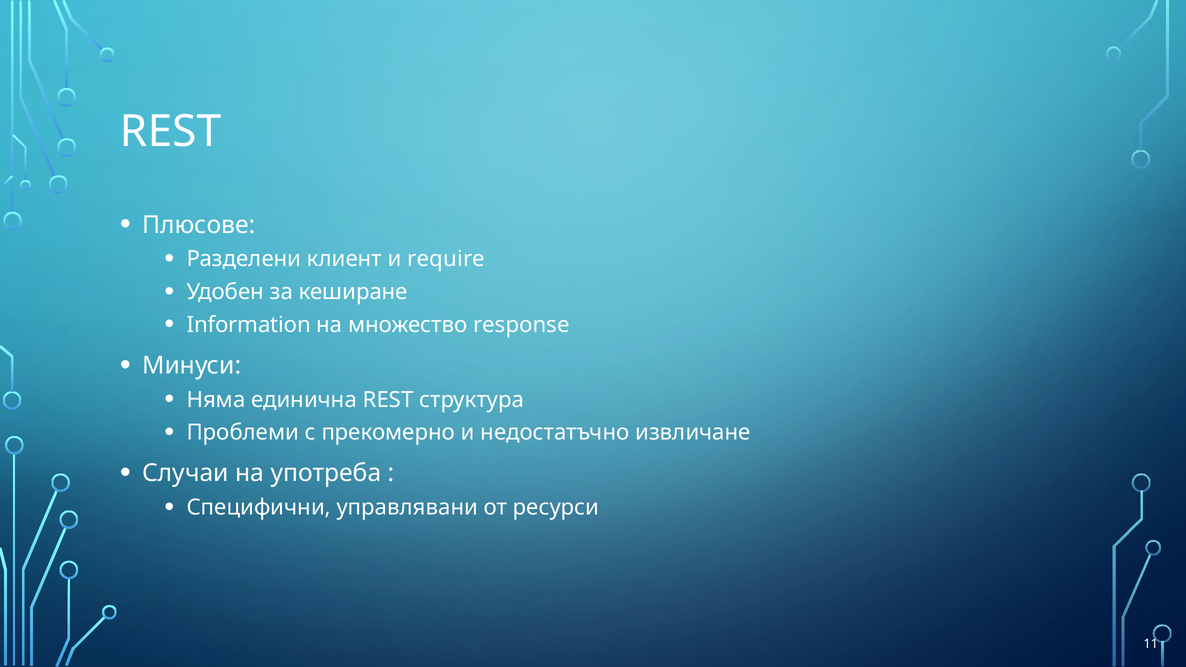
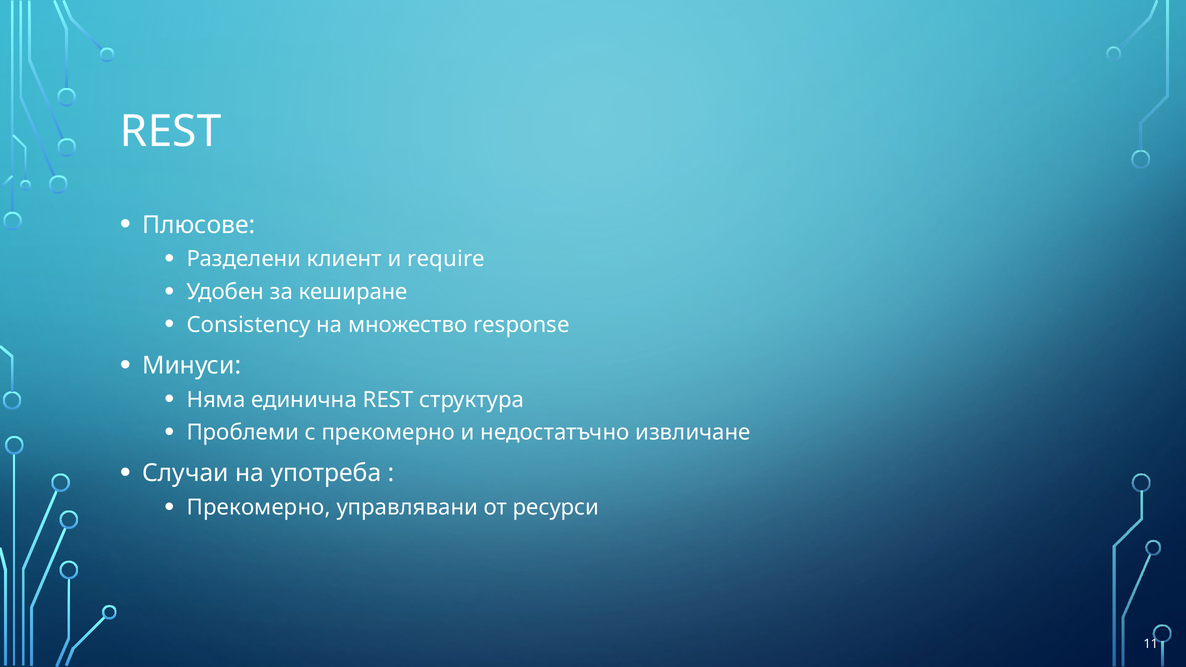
Information: Information -> Consistency (249, 325)
Специфични: Специфични -> Прекомерно (259, 508)
